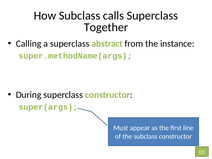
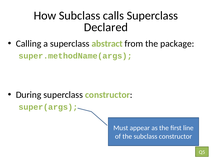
Together: Together -> Declared (106, 27)
instance: instance -> package (177, 44)
